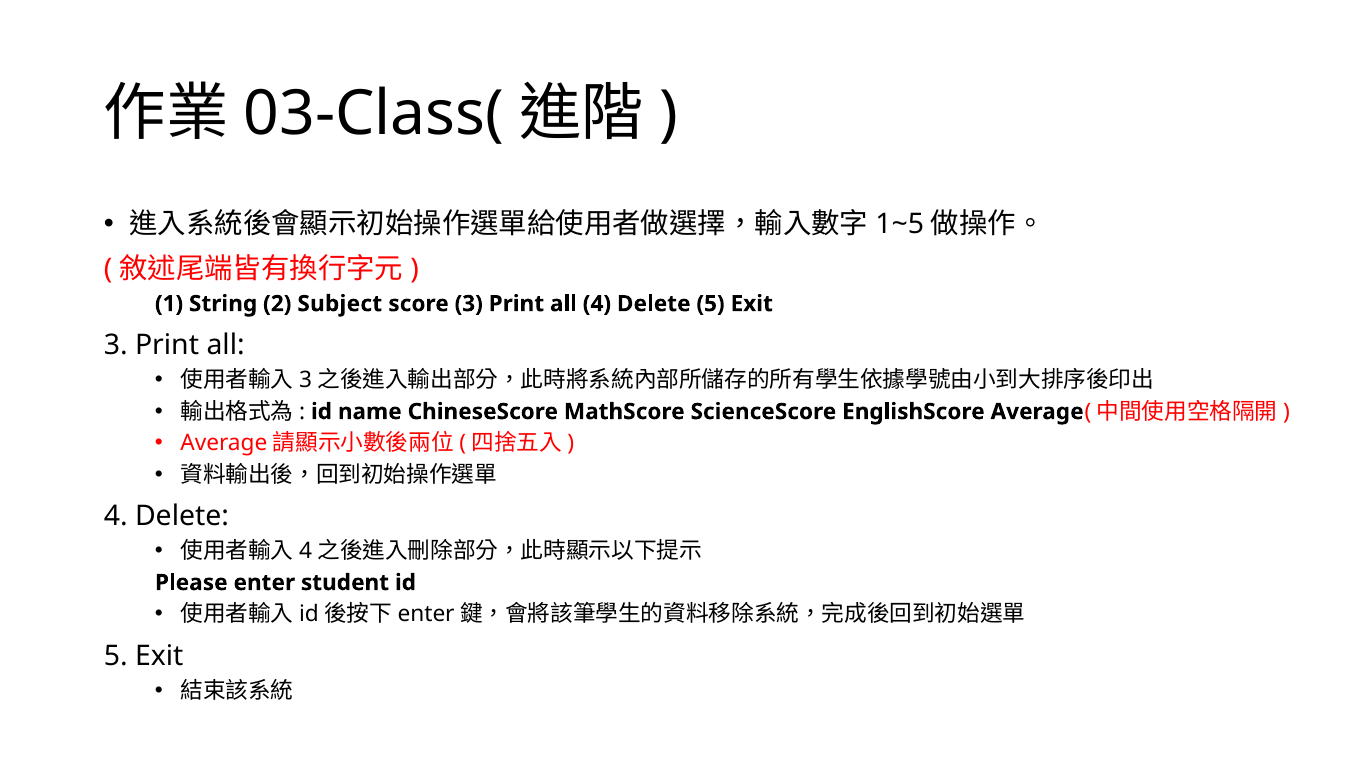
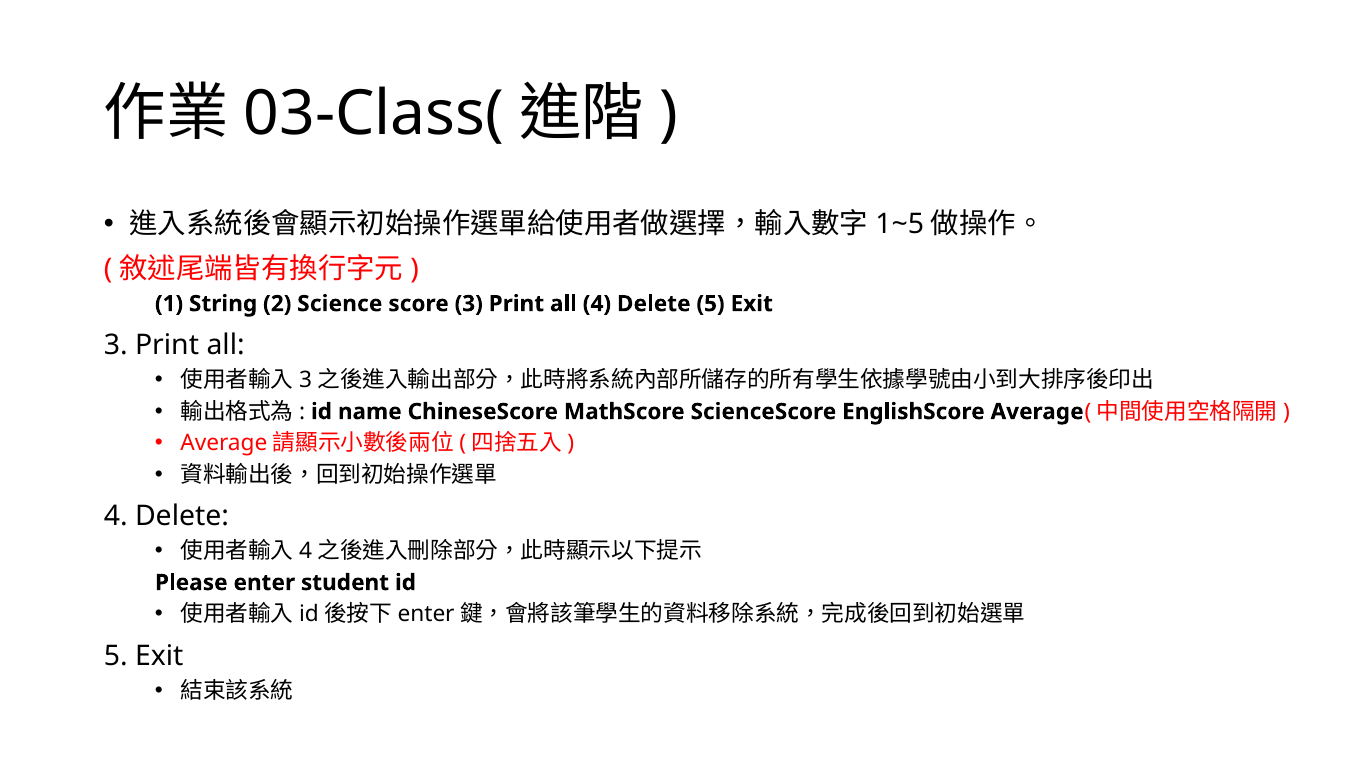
Subject: Subject -> Science (340, 304)
